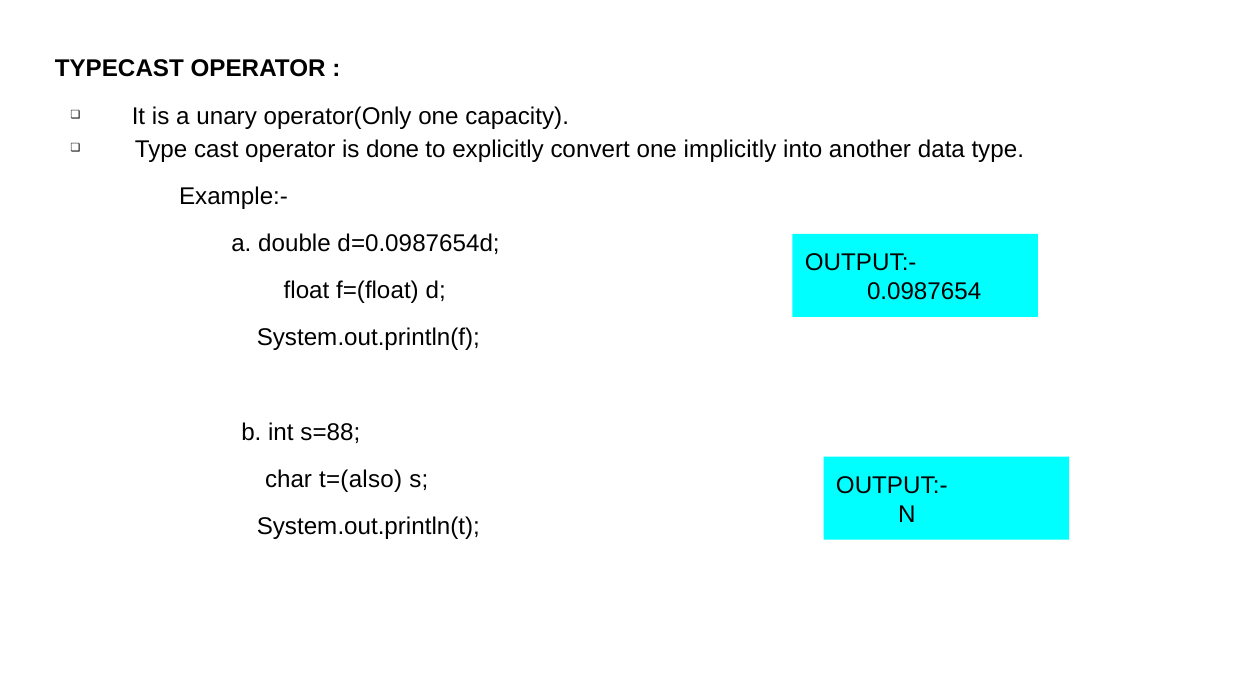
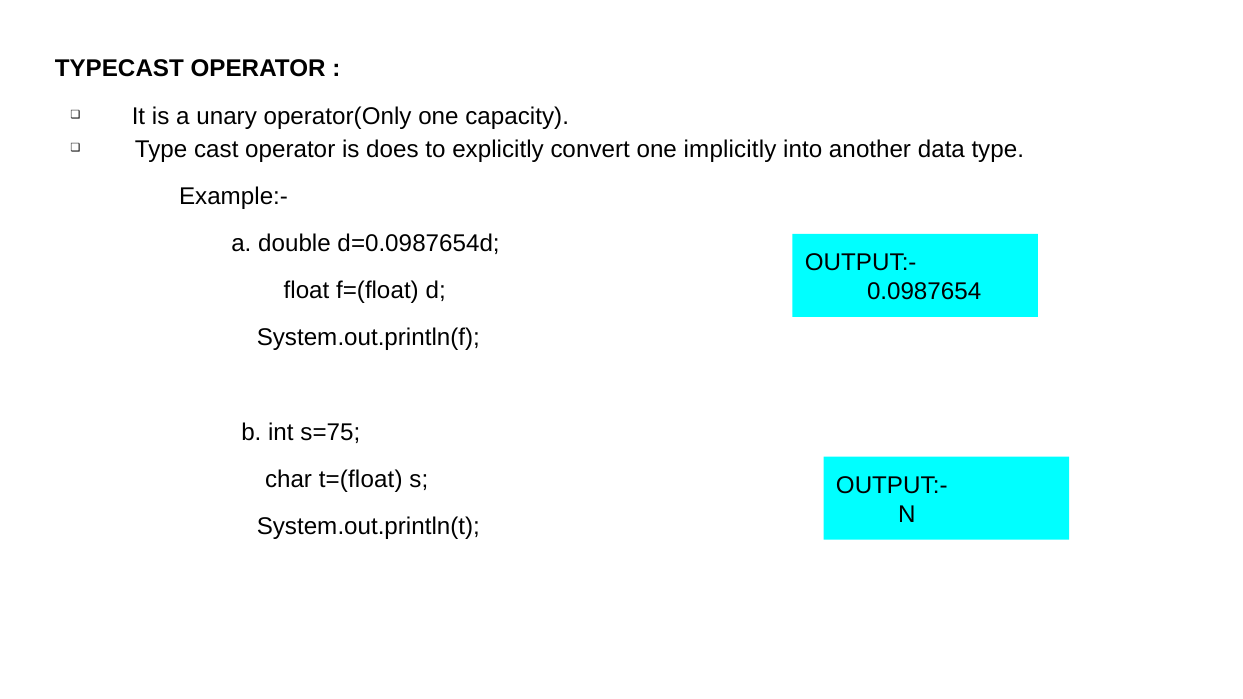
done: done -> does (392, 149)
s=88: s=88 -> s=75 (330, 432)
t=(also: t=(also -> t=(float (361, 479)
